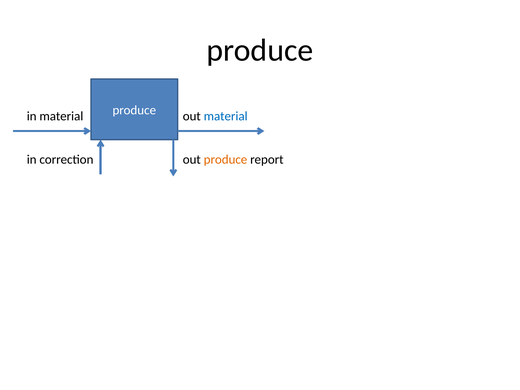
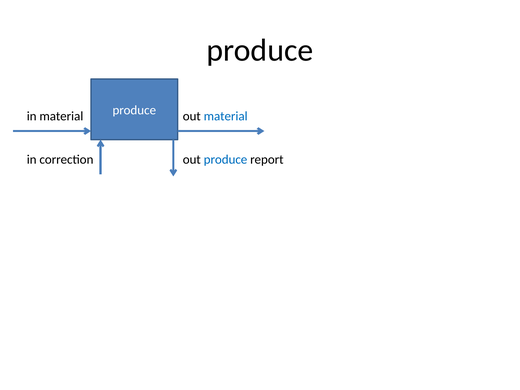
produce colour: orange -> blue (226, 160)
